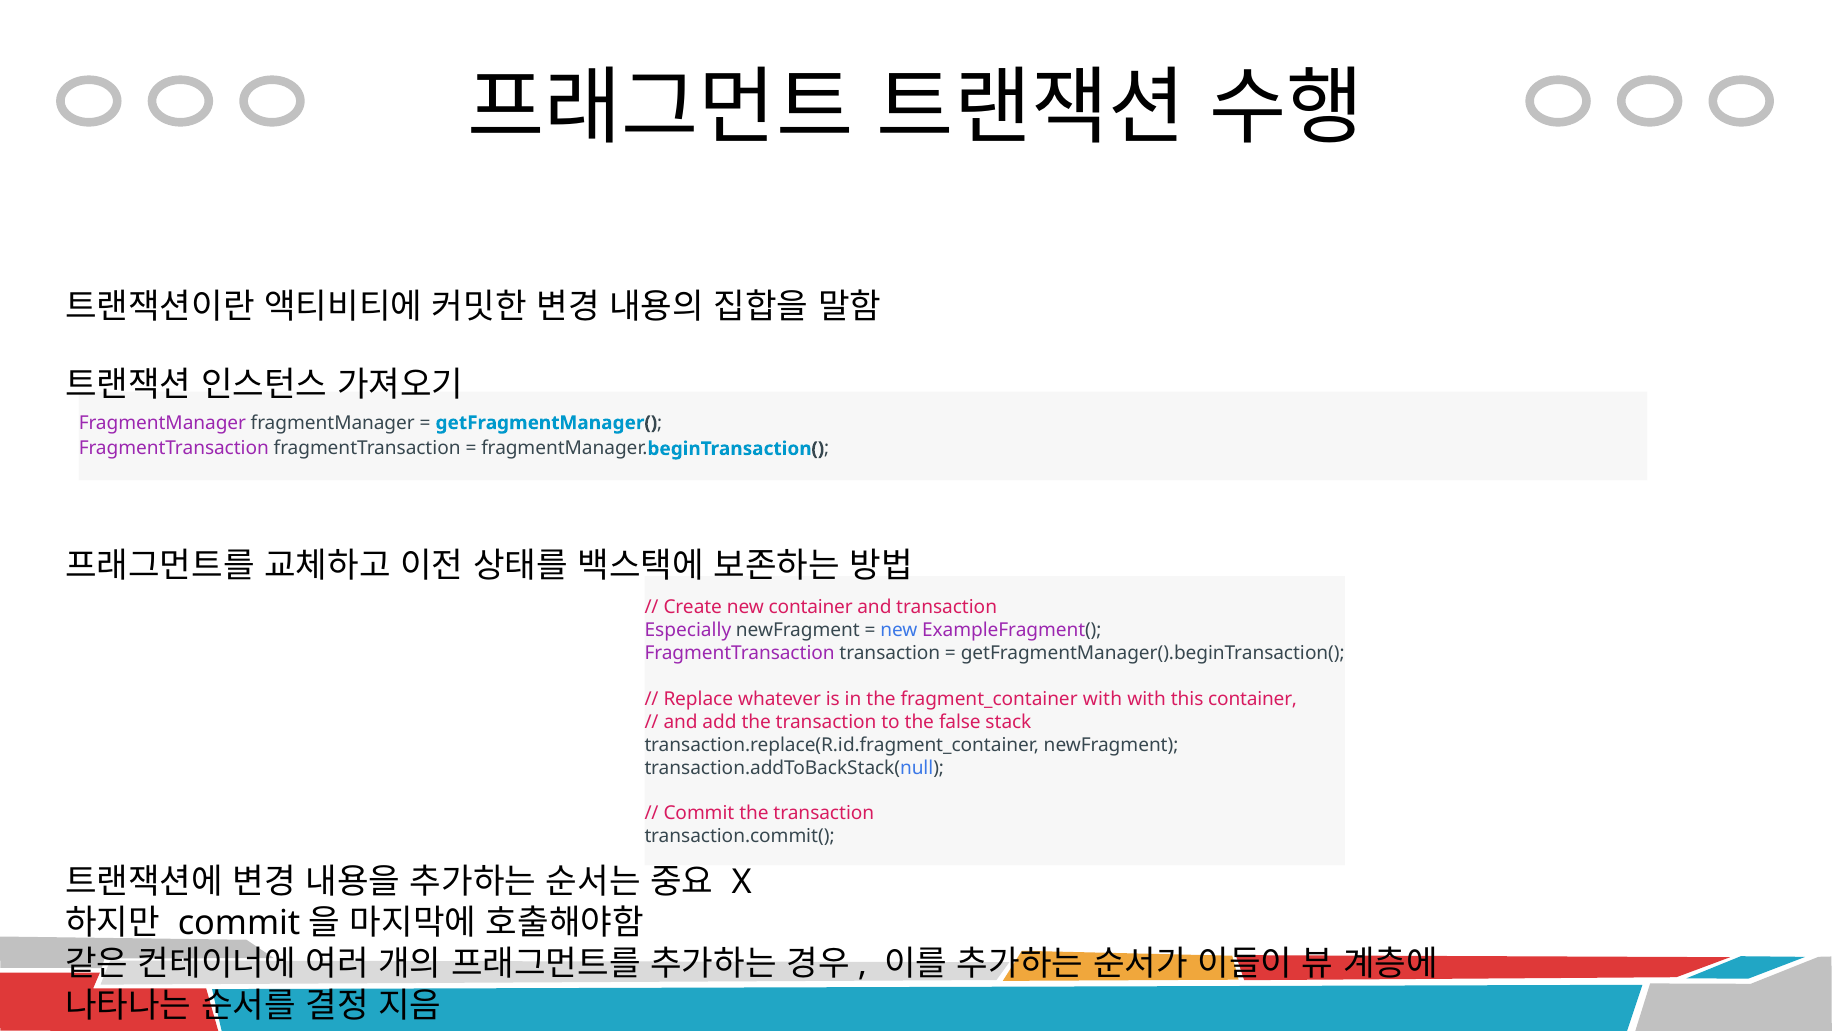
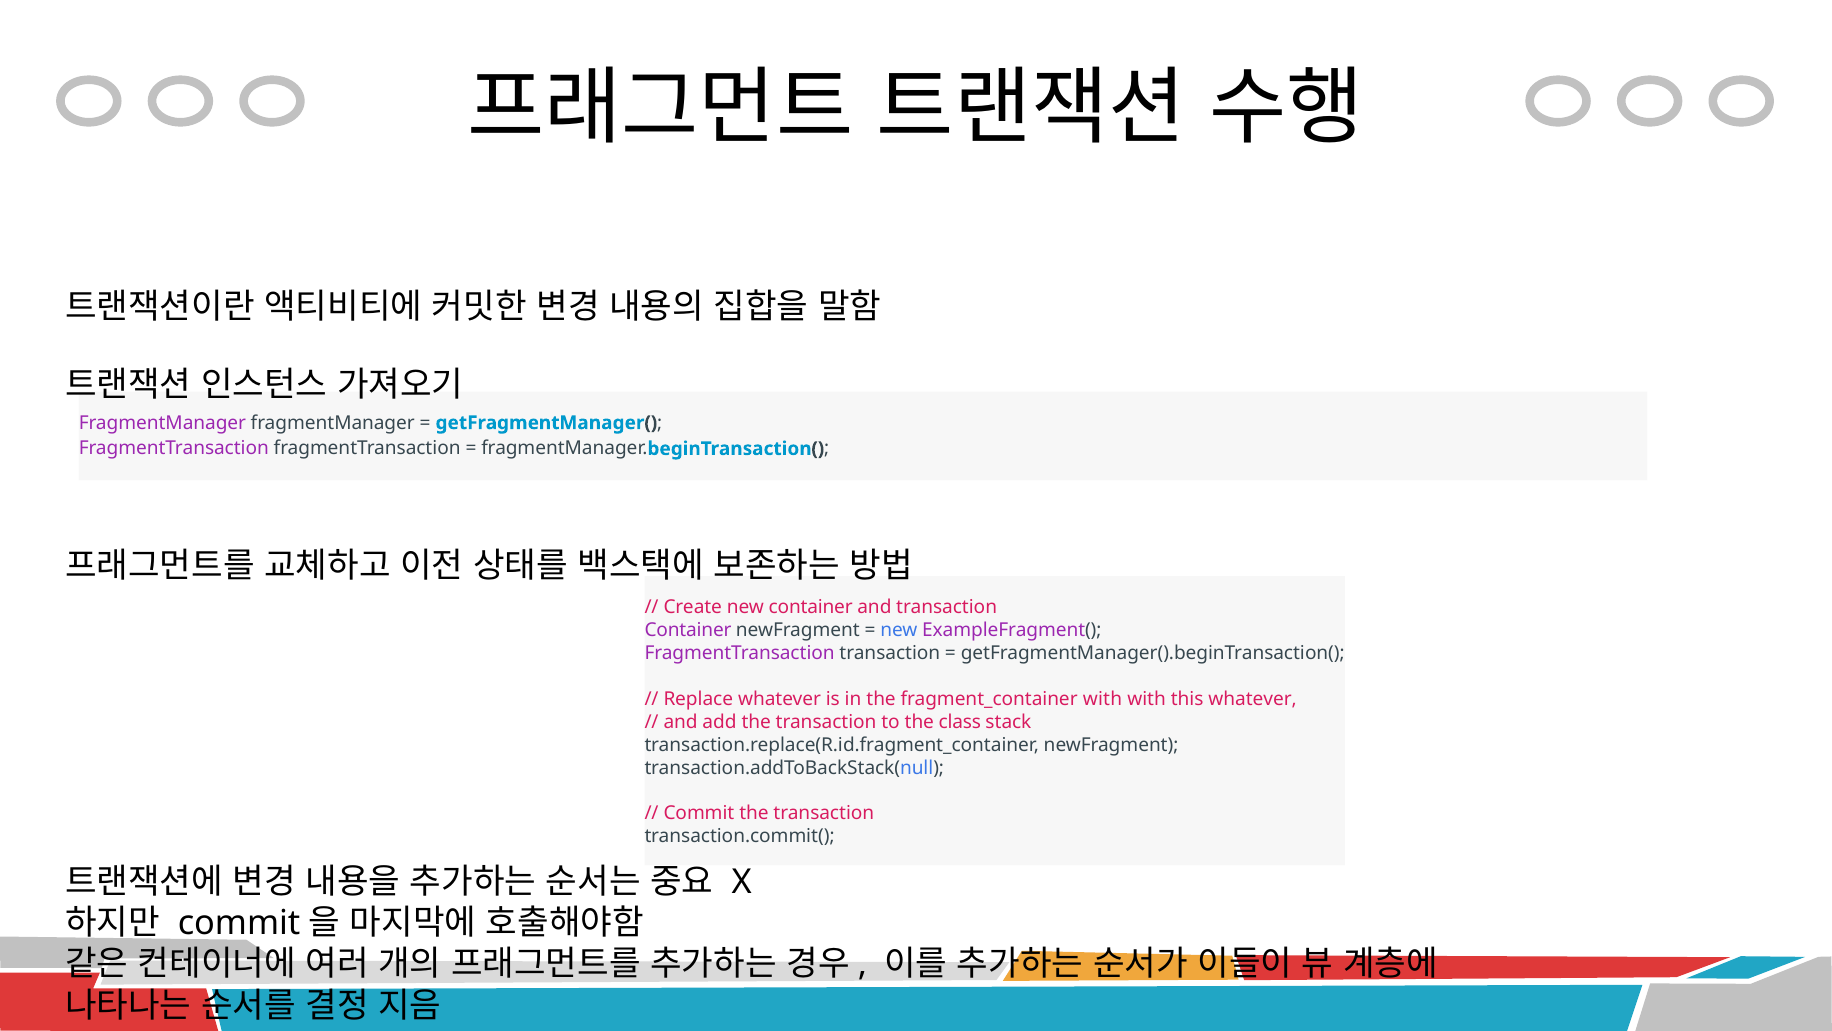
Especially: Especially -> Container (688, 630)
this container: container -> whatever (1253, 699)
false: false -> class (960, 721)
